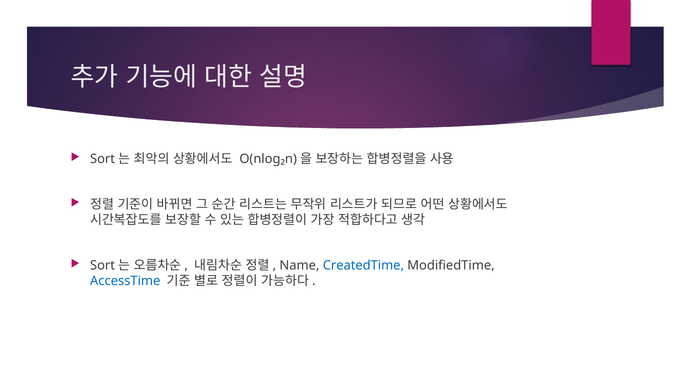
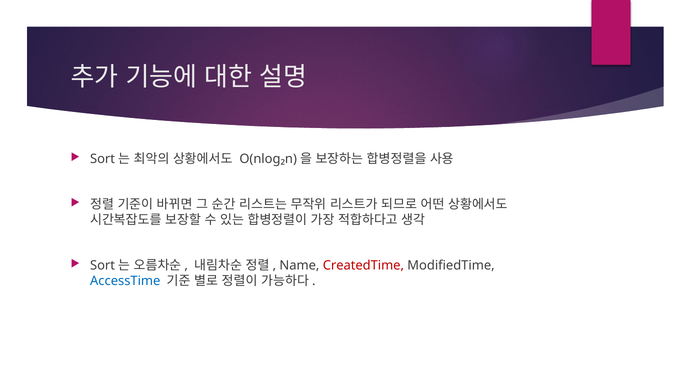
CreatedTime colour: blue -> red (363, 265)
